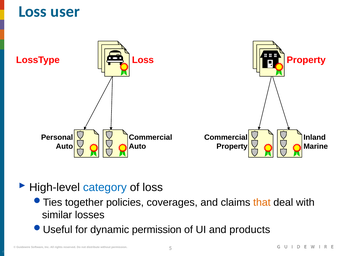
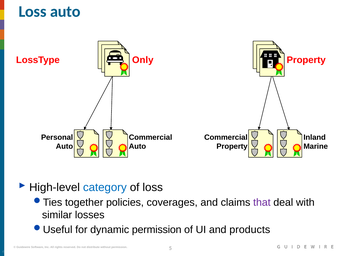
Loss user: user -> auto (65, 12)
Loss: Loss -> Only (143, 60)
that colour: orange -> purple (262, 203)
